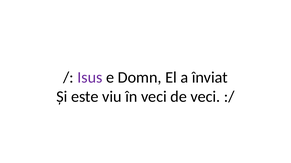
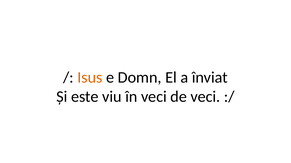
Isus colour: purple -> orange (90, 78)
